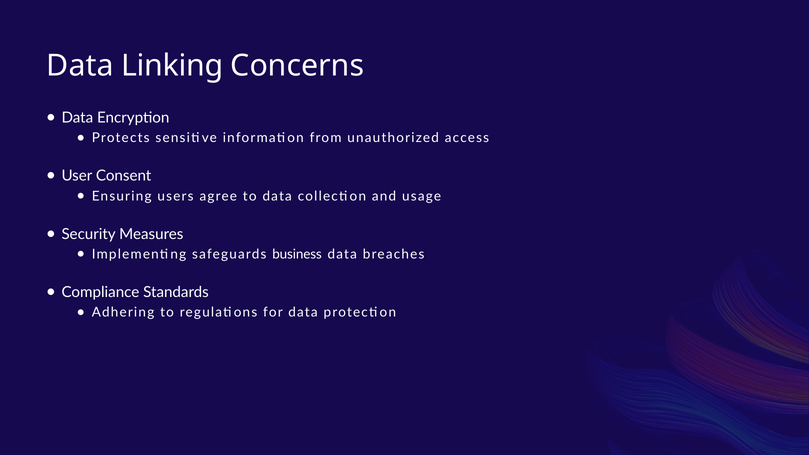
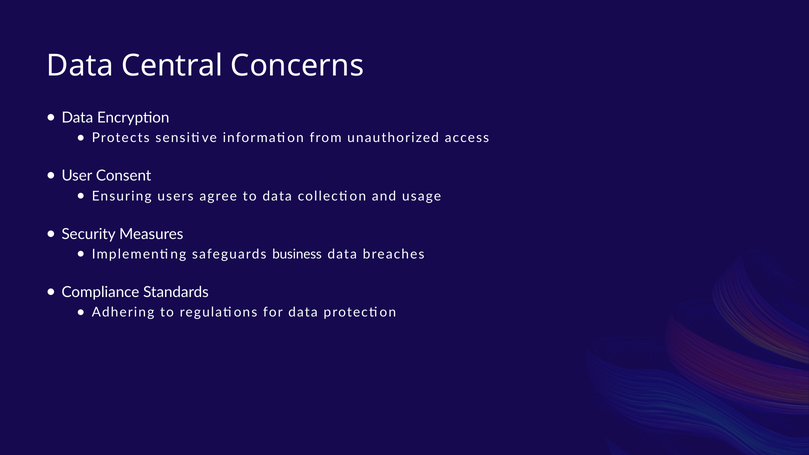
Linking: Linking -> Central (172, 66)
